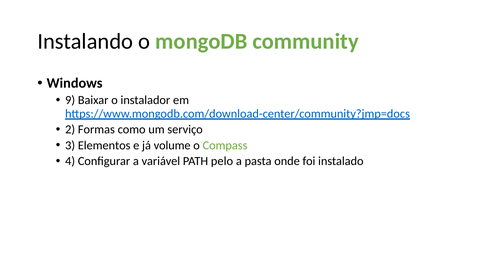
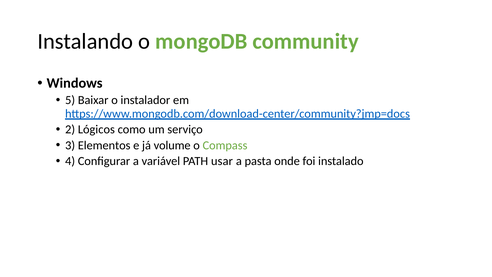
9: 9 -> 5 (70, 100)
Formas: Formas -> Lógicos (96, 129)
pelo: pelo -> usar (222, 161)
